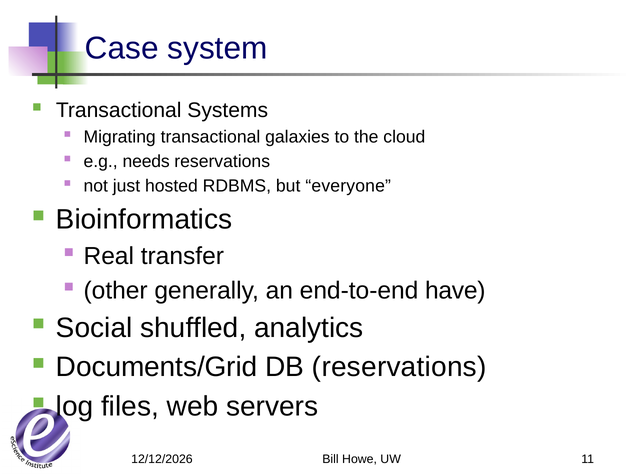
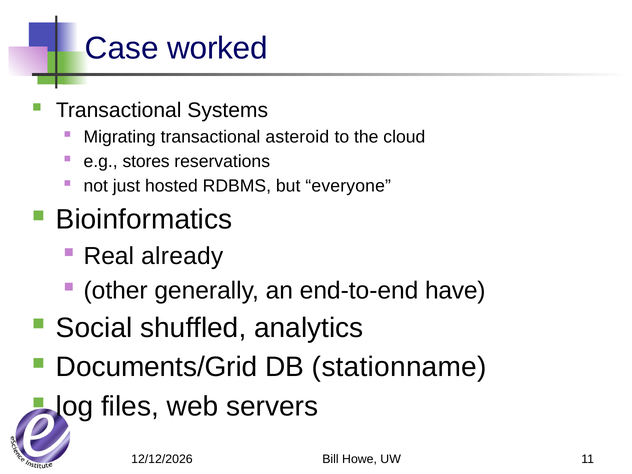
system: system -> worked (218, 49)
galaxies: galaxies -> asteroid (297, 137)
needs: needs -> stores (146, 161)
transfer: transfer -> already (182, 256)
DB reservations: reservations -> stationname (399, 367)
